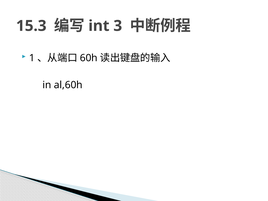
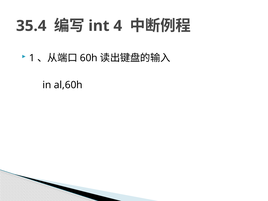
15.3: 15.3 -> 35.4 (31, 26)
3: 3 -> 4 (118, 26)
